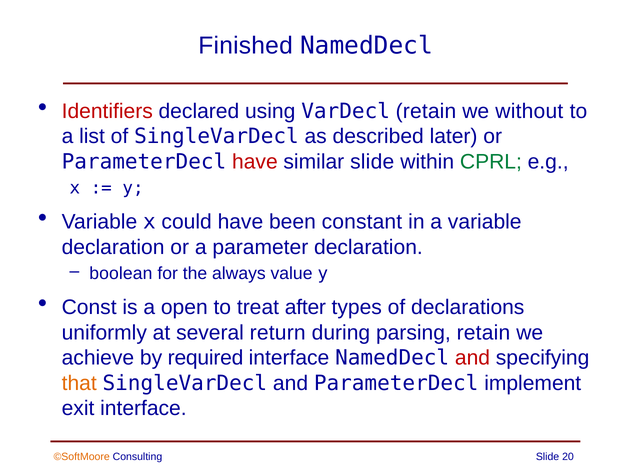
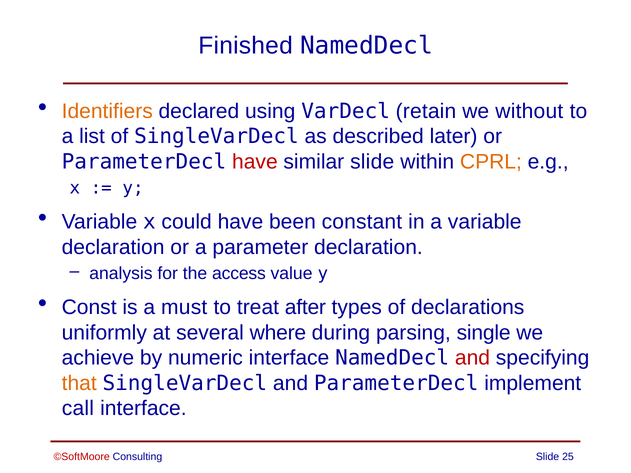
Identifiers colour: red -> orange (107, 111)
CPRL colour: green -> orange (491, 162)
boolean: boolean -> analysis (121, 274)
always: always -> access (239, 274)
open: open -> must (184, 308)
return: return -> where (278, 333)
parsing retain: retain -> single (484, 333)
required: required -> numeric (205, 358)
exit: exit -> call (78, 409)
©SoftMoore colour: orange -> red (82, 457)
20: 20 -> 25 (568, 457)
